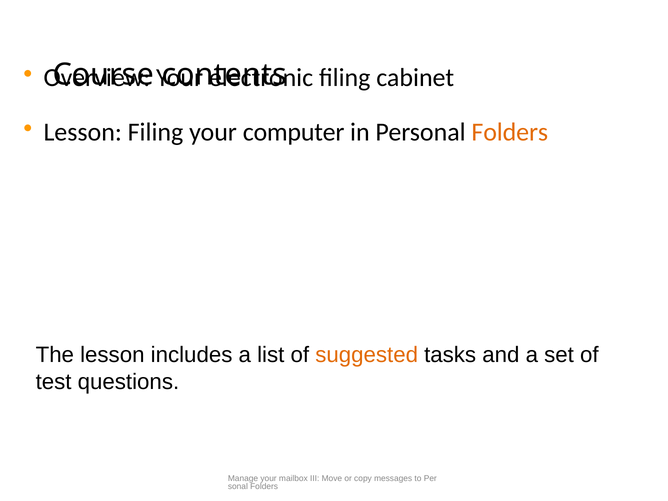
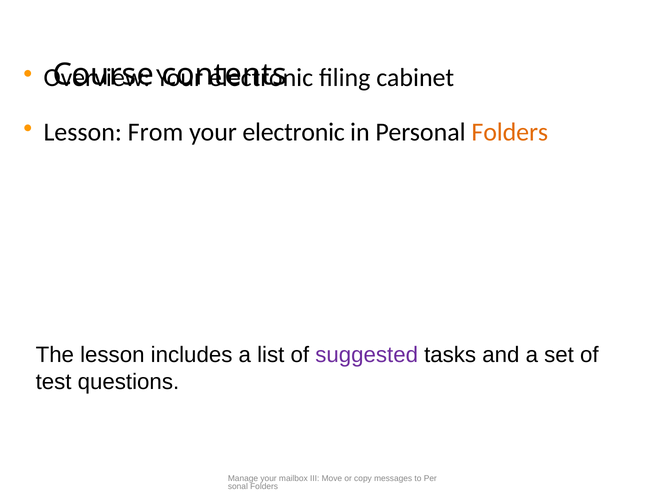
Lesson Filing: Filing -> From (155, 132)
computer: computer -> electronic (294, 132)
suggested colour: orange -> purple (367, 355)
